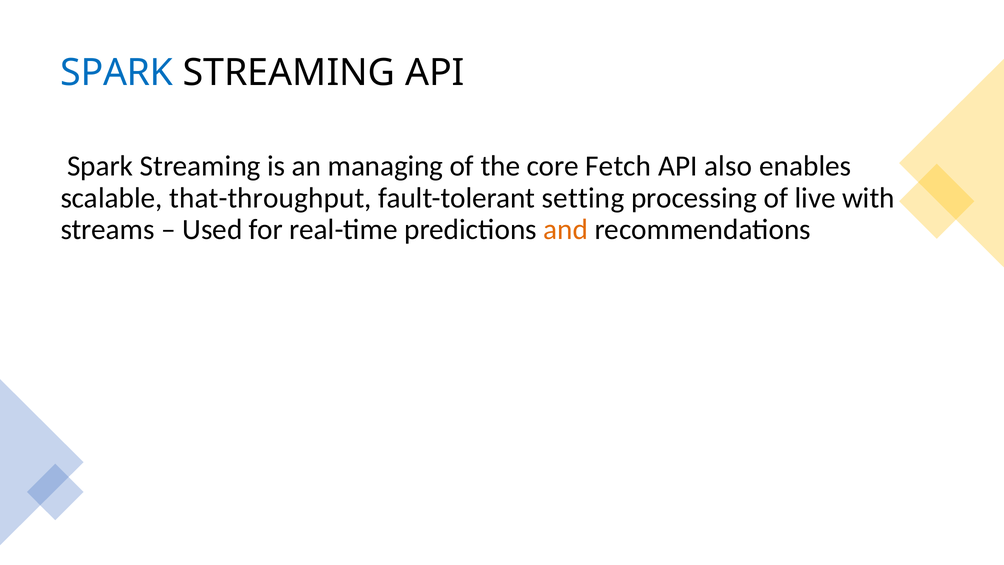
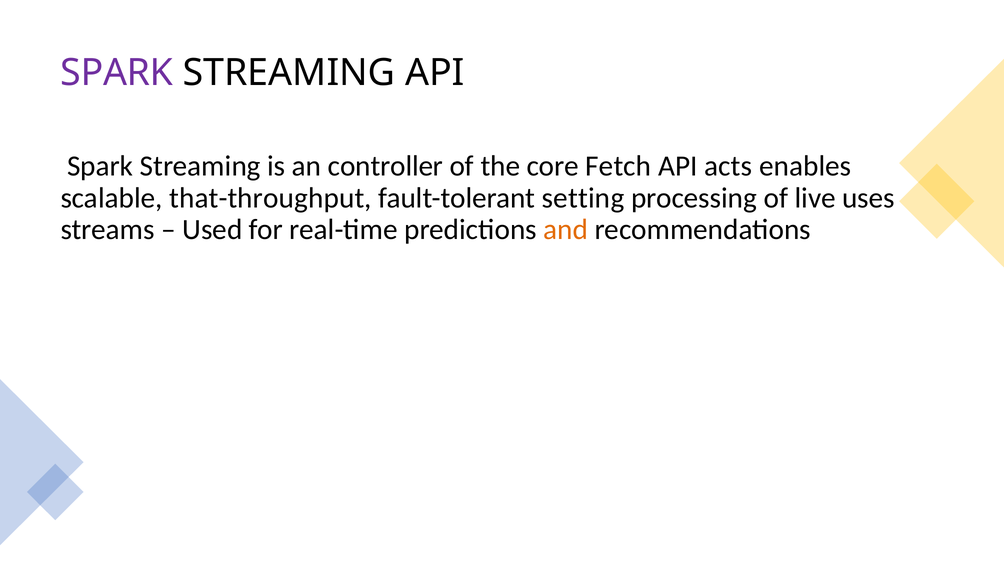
SPARK colour: blue -> purple (117, 73)
managing: managing -> controller (386, 166)
also: also -> acts (728, 166)
with: with -> uses (868, 198)
